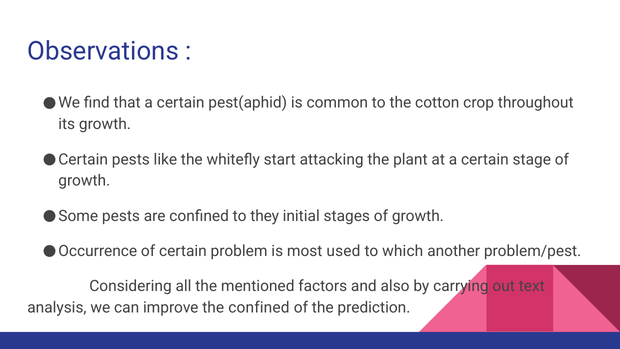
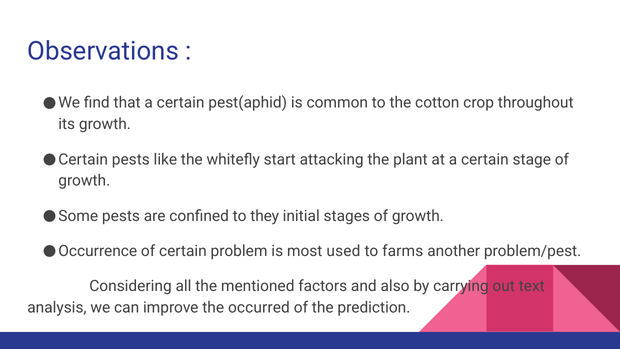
which: which -> farms (403, 251)
the confined: confined -> occurred (259, 307)
